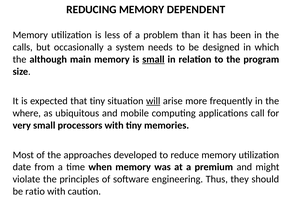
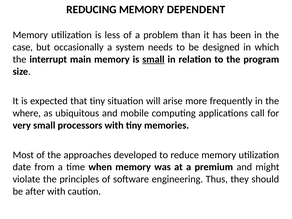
calls: calls -> case (23, 47)
although: although -> interrupt (48, 59)
will underline: present -> none (153, 101)
ratio: ratio -> after (35, 191)
